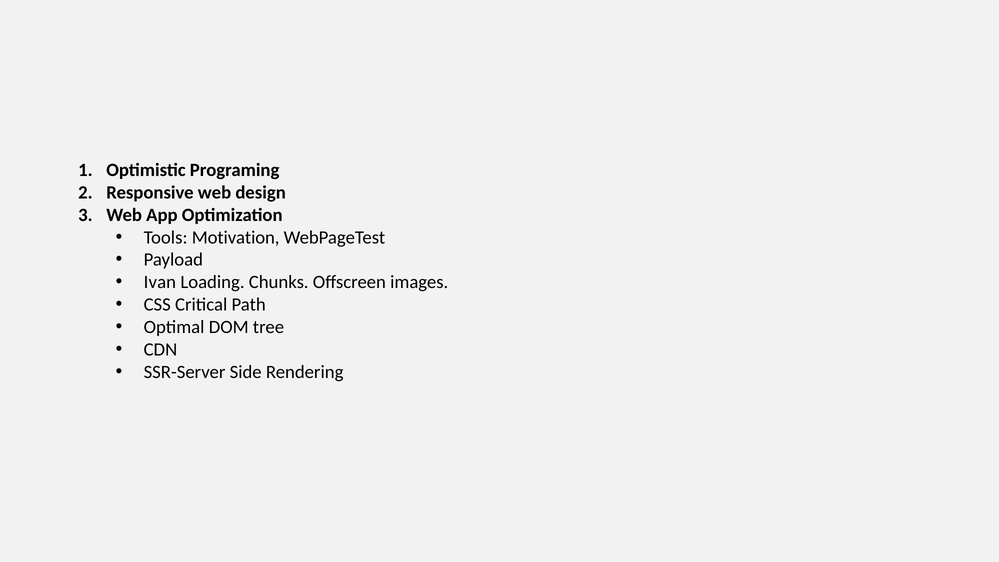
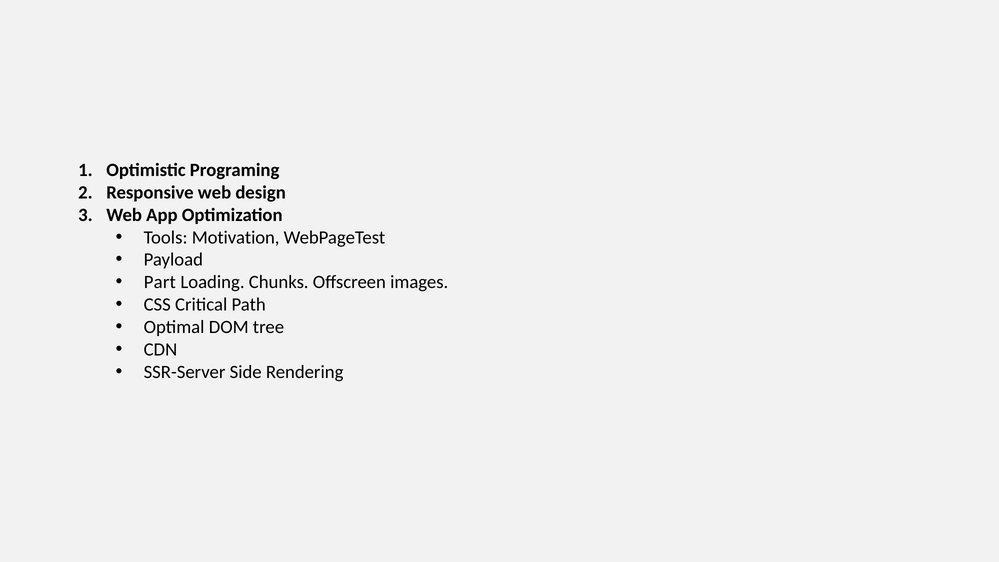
Ivan: Ivan -> Part (160, 282)
